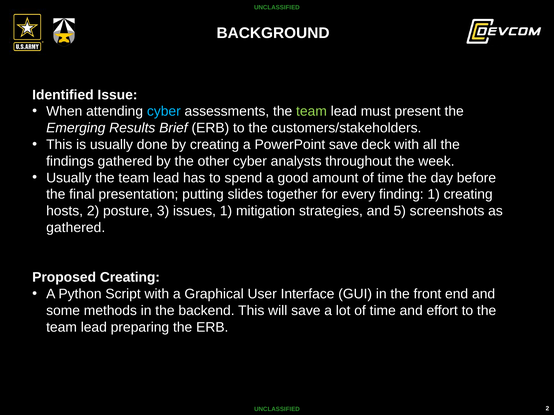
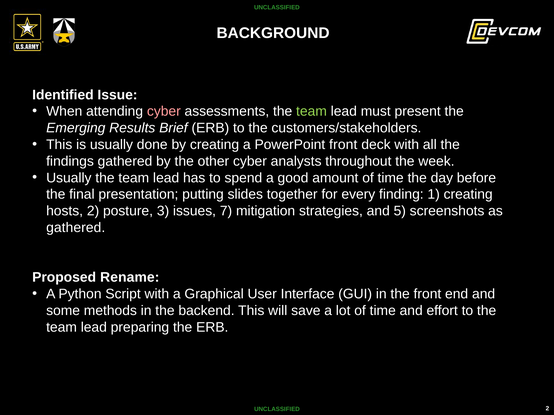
cyber colour: light blue -> pink (164, 112)
PowerPoint save: save -> front (343, 145)
issues 1: 1 -> 7 (226, 211)
Proposed Creating: Creating -> Rename (130, 278)
